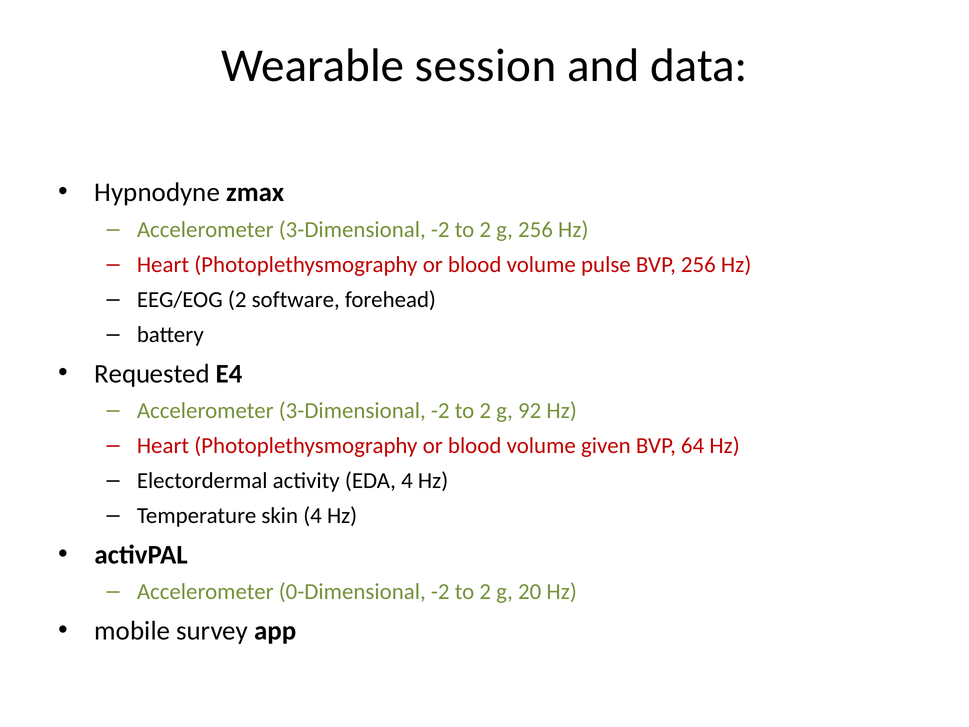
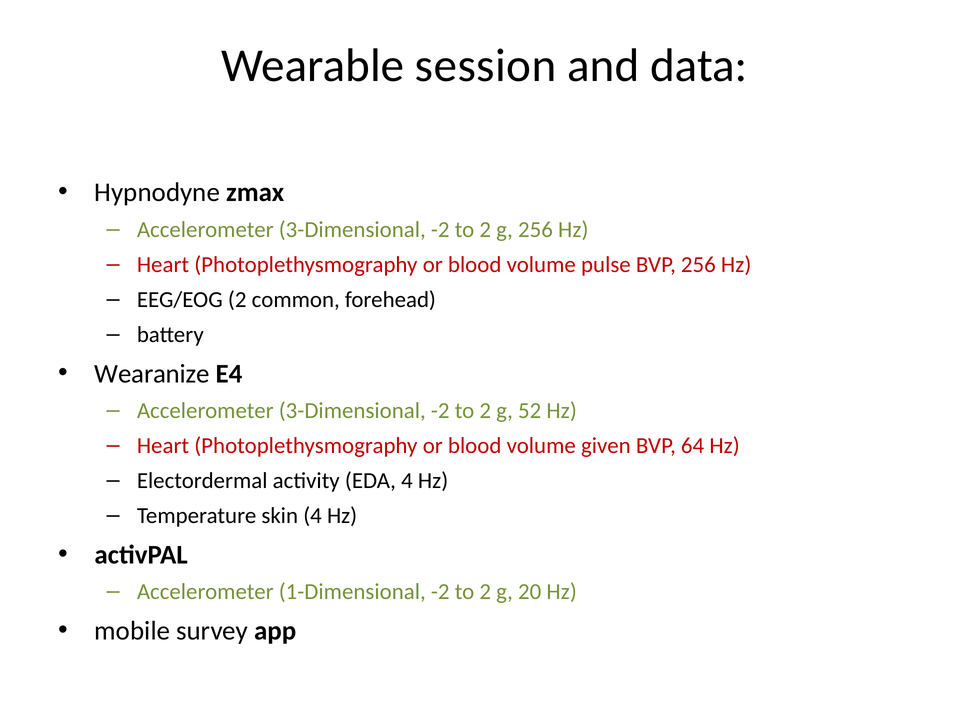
software: software -> common (296, 300)
Requested: Requested -> Wearanize (152, 373)
92: 92 -> 52 (530, 411)
0-Dimensional: 0-Dimensional -> 1-Dimensional (352, 592)
